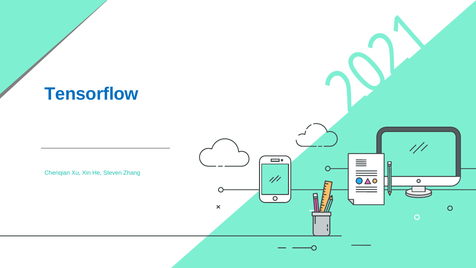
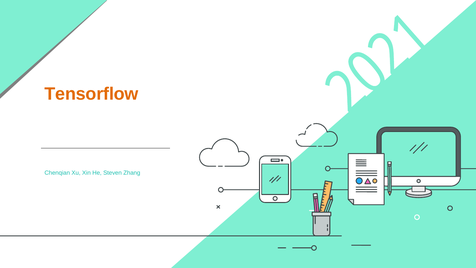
Tensorflow colour: blue -> orange (91, 94)
